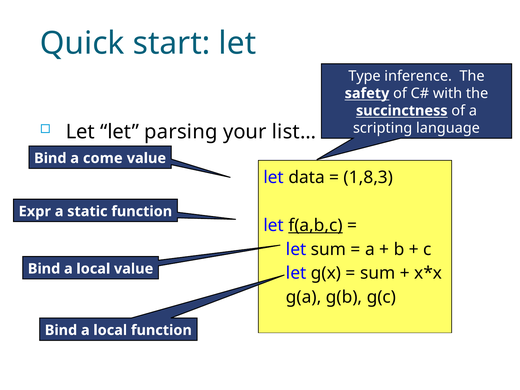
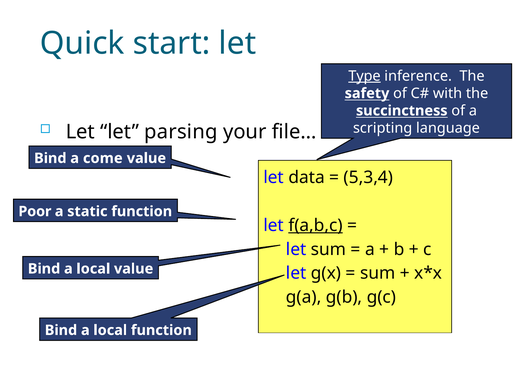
Type underline: none -> present (365, 76)
list…: list… -> file… (294, 132)
1,8,3: 1,8,3 -> 5,3,4 (368, 178)
Expr: Expr -> Poor (35, 211)
